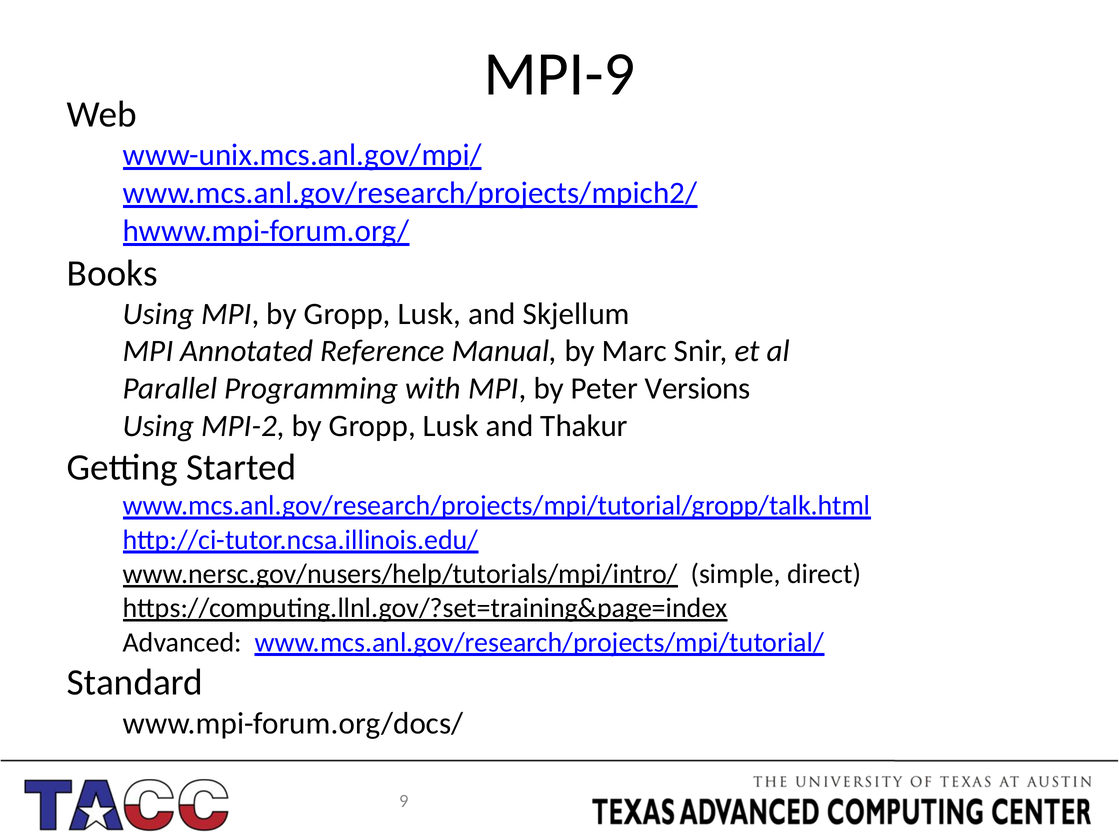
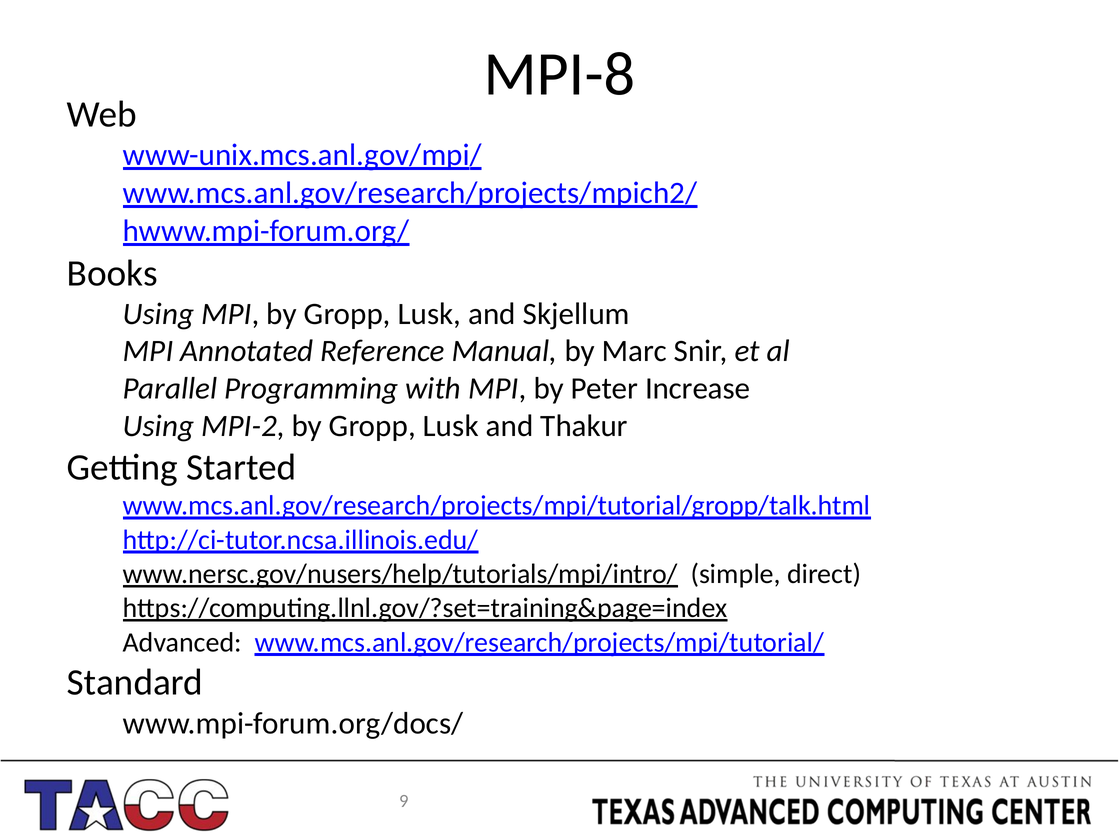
MPI-9: MPI-9 -> MPI-8 (559, 74)
Versions: Versions -> Increase (698, 389)
